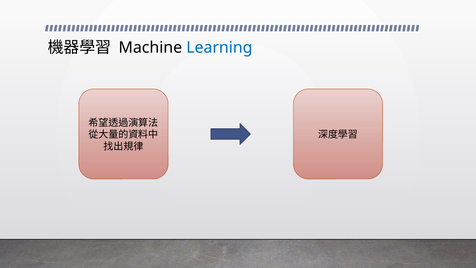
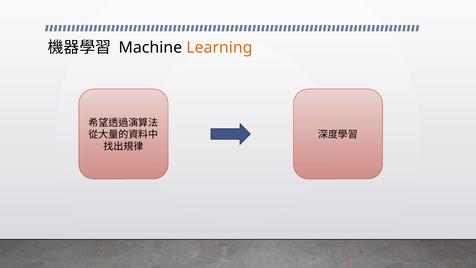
Learning colour: blue -> orange (219, 47)
